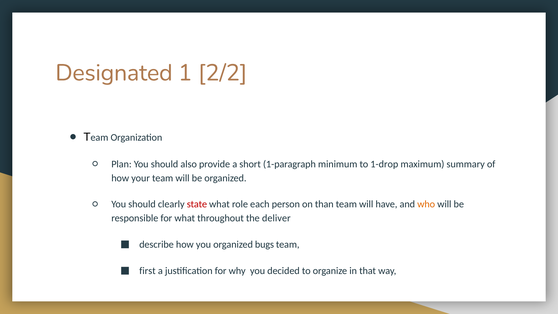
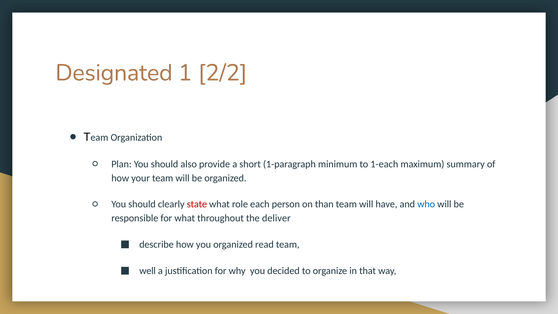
1-drop: 1-drop -> 1-each (384, 164)
who colour: orange -> blue (426, 204)
bugs: bugs -> read (264, 244)
first: first -> well (148, 271)
